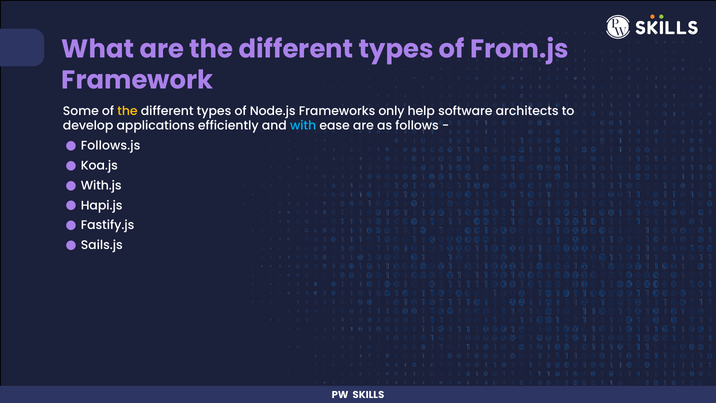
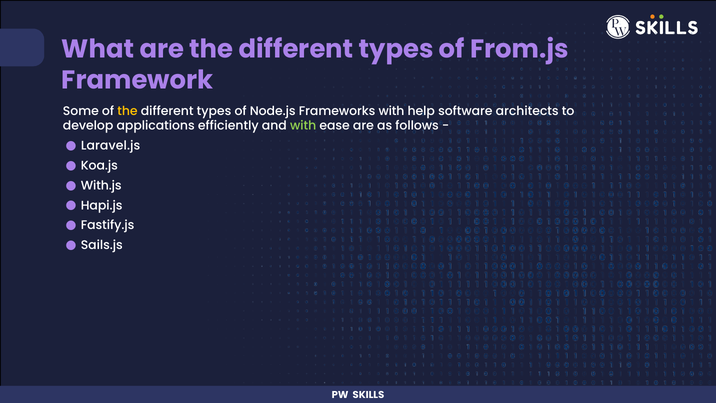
Frameworks only: only -> with (391, 111)
with colour: light blue -> light green (303, 126)
Follows.js: Follows.js -> Laravel.js (111, 146)
